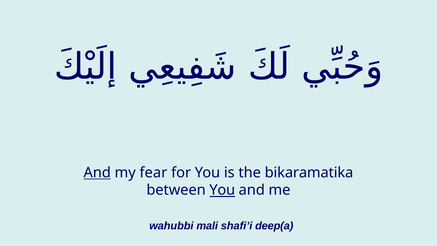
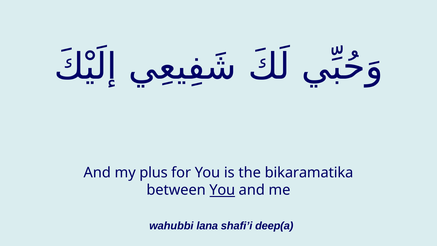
And underline: present -> none (97, 173)
fear: fear -> plus (154, 173)
mali: mali -> lana (207, 226)
